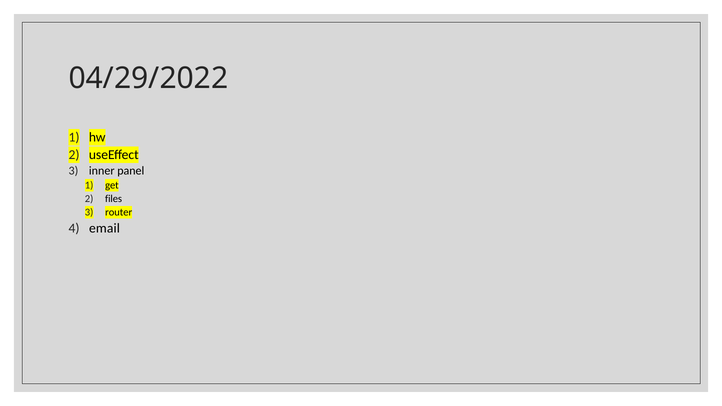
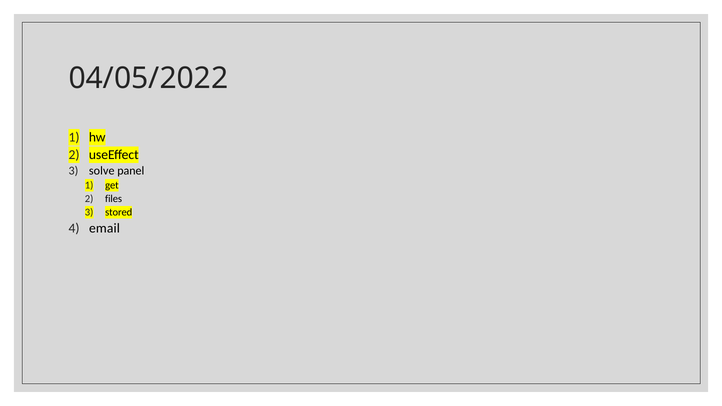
04/29/2022: 04/29/2022 -> 04/05/2022 (148, 78)
inner: inner -> solve (102, 171)
router: router -> stored (119, 212)
